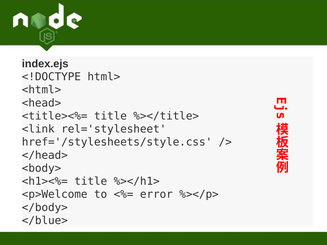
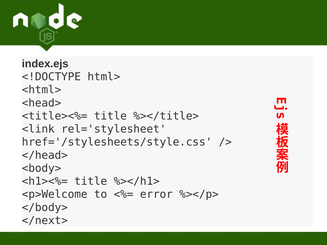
</blue>: </blue> -> </next> (45, 221)
